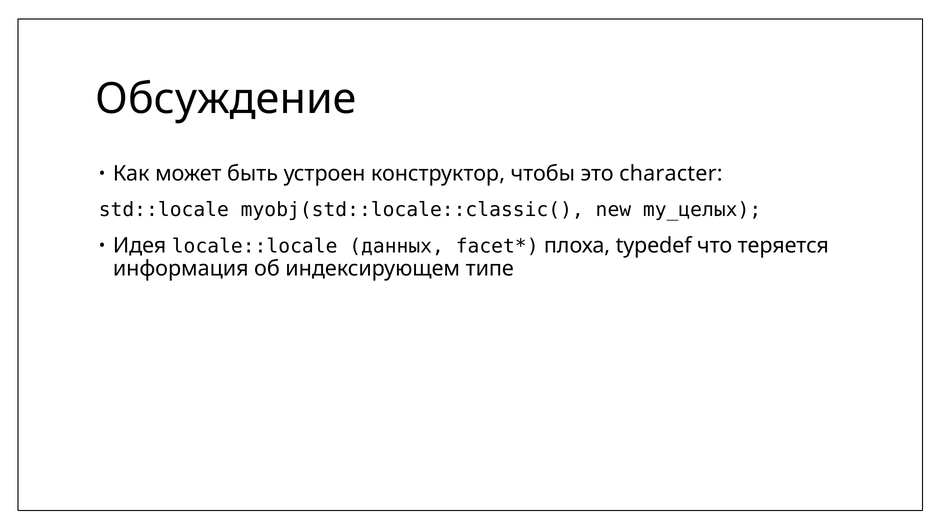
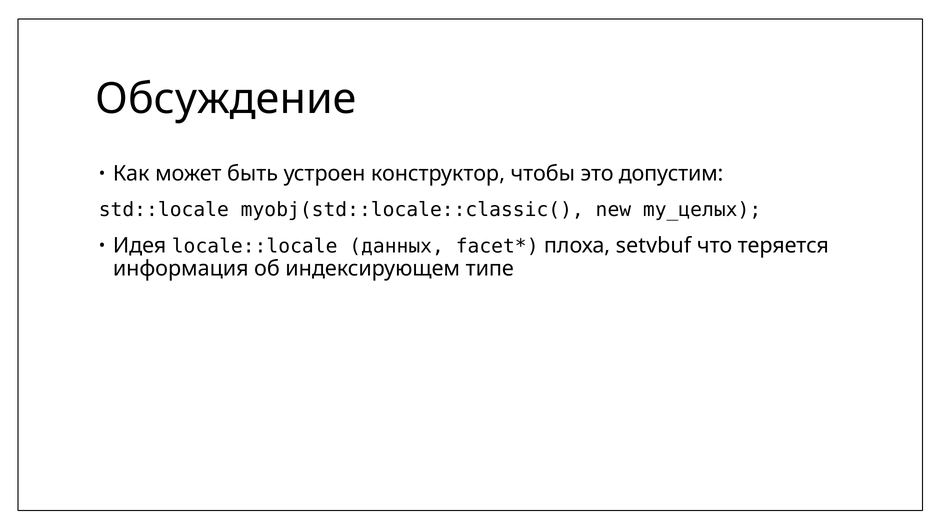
character: character -> допустим (671, 174)
typedef: typedef -> setvbuf (653, 246)
